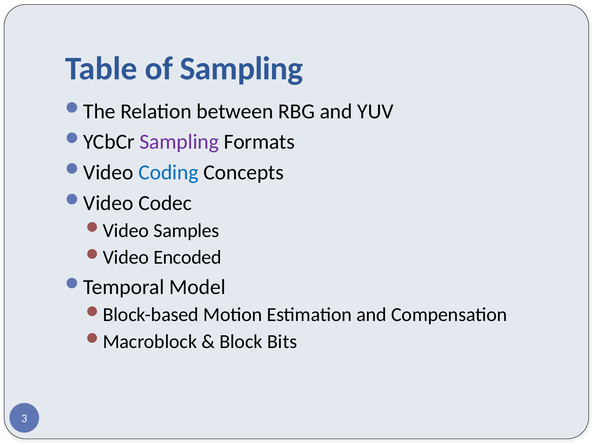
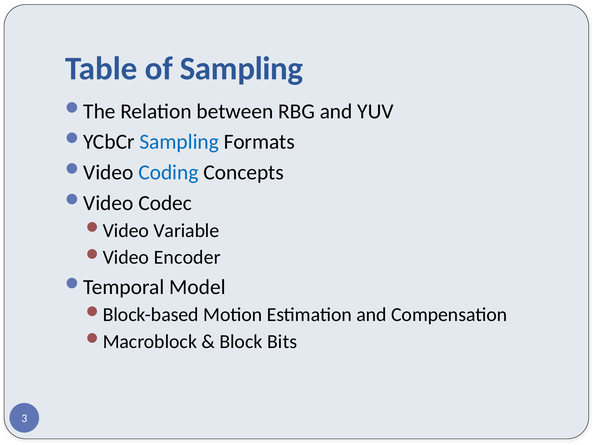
Sampling colour: purple -> blue (179, 142)
Samples: Samples -> Variable (186, 230)
Encoded: Encoded -> Encoder (187, 257)
